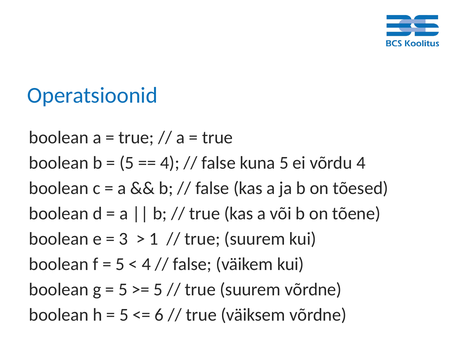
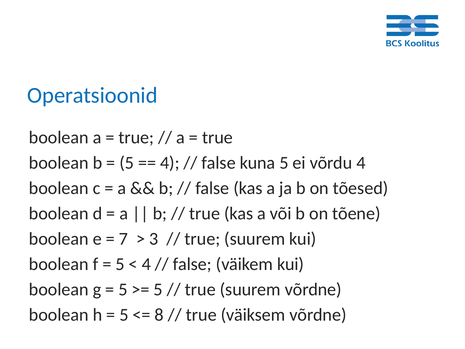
3: 3 -> 7 (123, 239)
1: 1 -> 3 (154, 239)
6: 6 -> 8 (159, 314)
